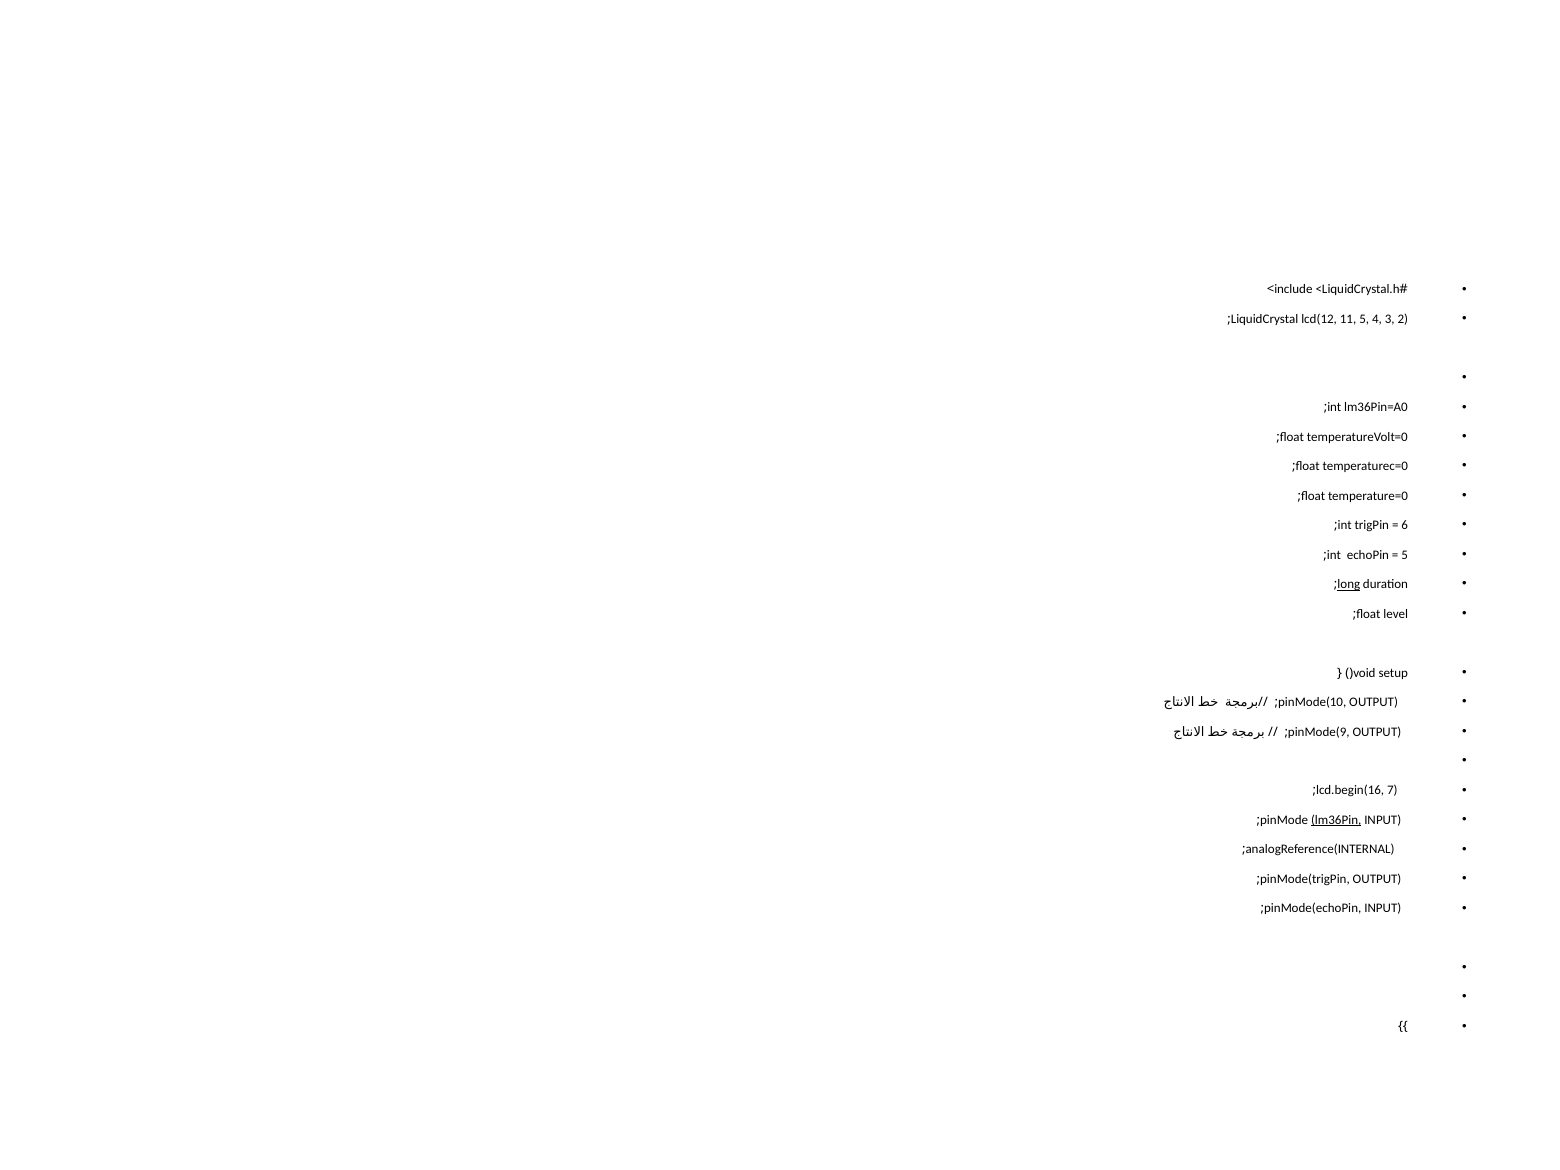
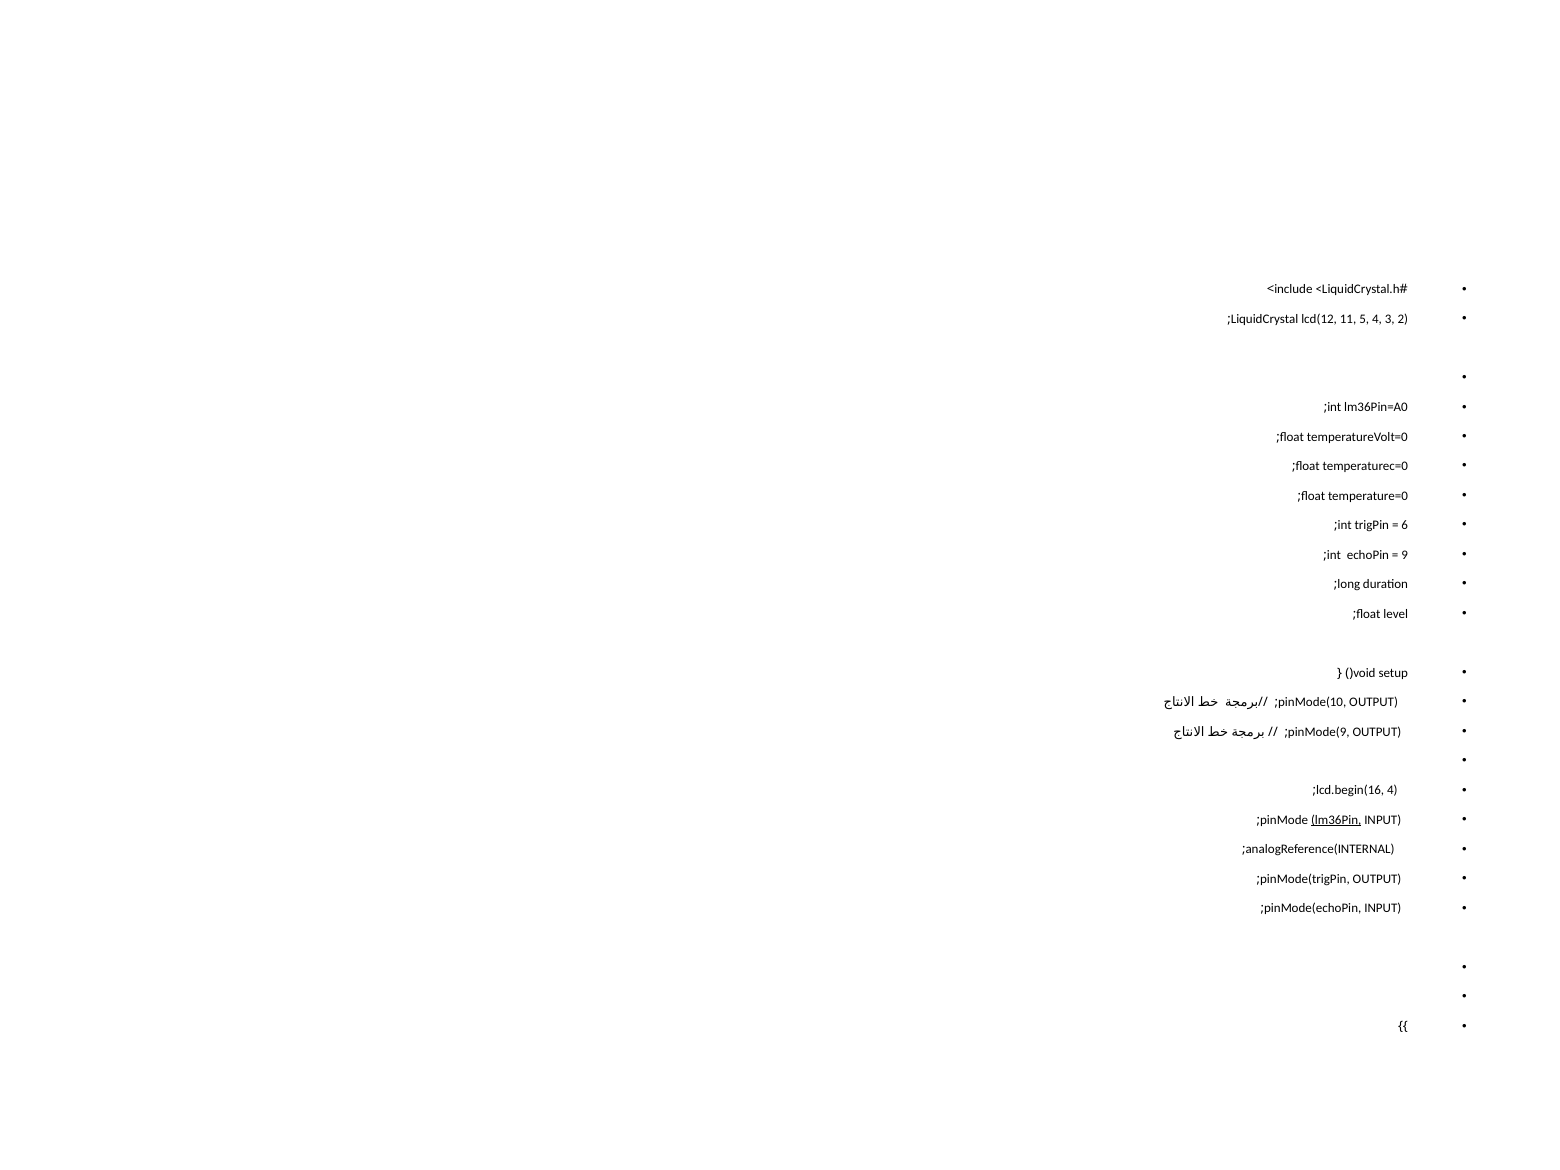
5: 5 -> 9 (1405, 555)
long underline: present -> none (1349, 584)
lcd.begin(16 7: 7 -> 4 (1392, 791)
